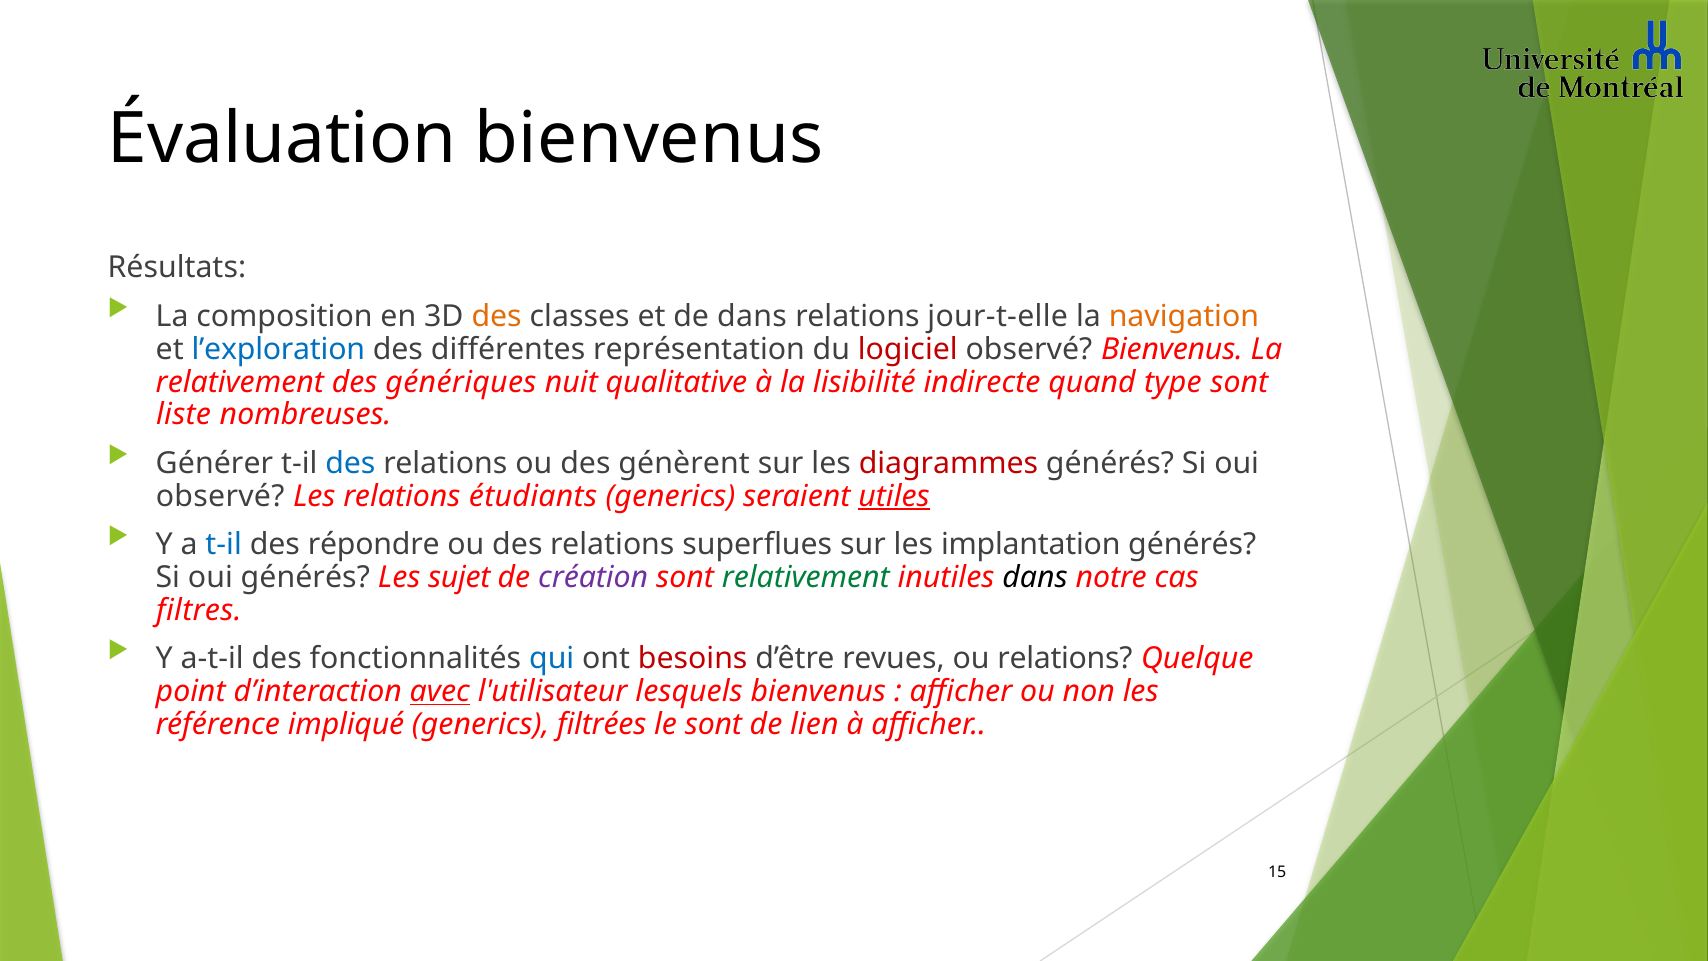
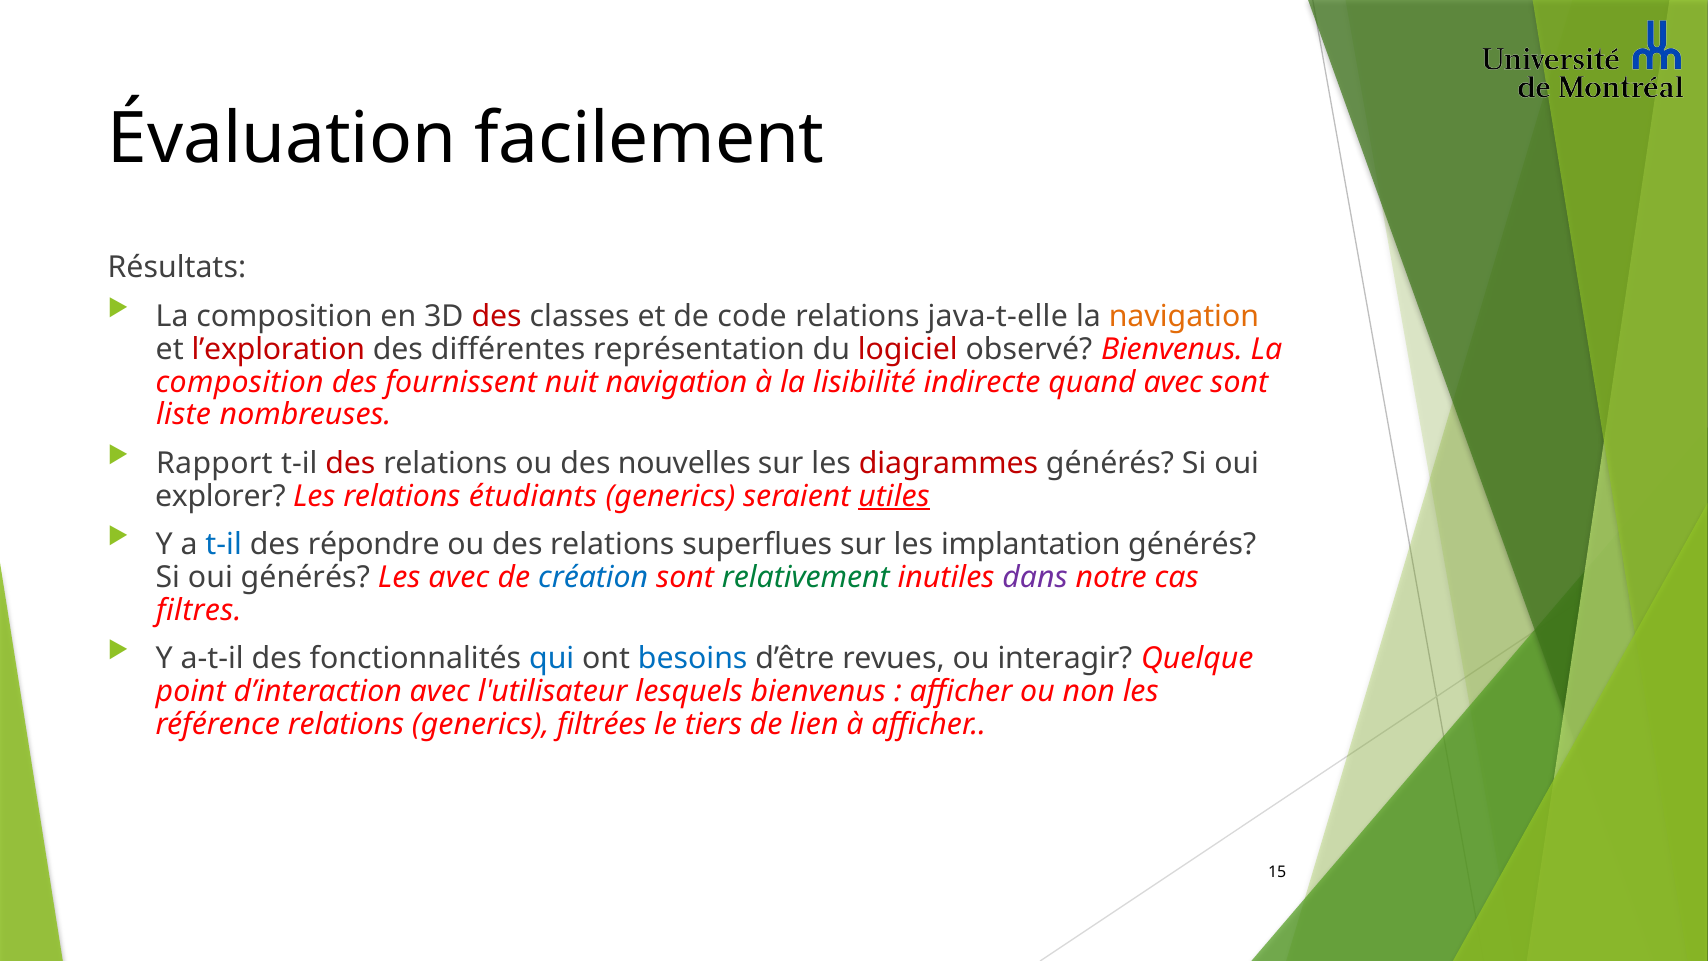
Évaluation bienvenus: bienvenus -> facilement (650, 139)
des colour: orange -> red (497, 317)
de dans: dans -> code (752, 317)
jour-t-elle: jour-t-elle -> java-t-elle (998, 317)
l’exploration colour: blue -> red (278, 349)
relativement: relativement -> composition (240, 382)
génériques: génériques -> fournissent (461, 382)
nuit qualitative: qualitative -> navigation (677, 382)
quand type: type -> avec (1173, 382)
Générer: Générer -> Rapport (214, 463)
des colour: blue -> red (350, 463)
génèrent: génèrent -> nouvelles (684, 463)
observé: observé -> explorer (220, 496)
Les sujet: sujet -> avec (459, 577)
création colour: purple -> blue (593, 577)
dans colour: black -> purple (1035, 577)
besoins colour: red -> blue (693, 659)
ou relations: relations -> interagir (1065, 659)
avec underline: present -> none (440, 691)
référence impliqué: impliqué -> relations (346, 724)
le sont: sont -> tiers (714, 724)
